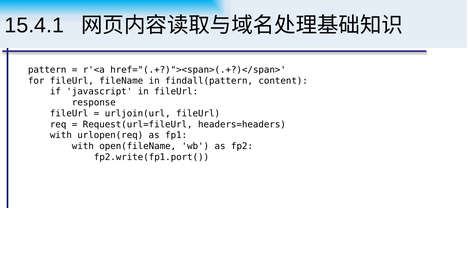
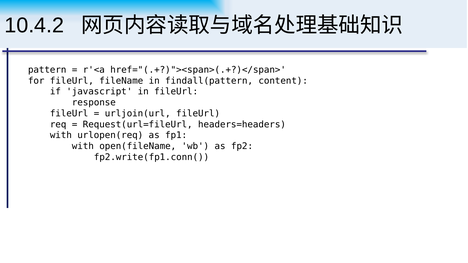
15.4.1: 15.4.1 -> 10.4.2 (34, 25)
fp2.write(fp1.port(: fp2.write(fp1.port( -> fp2.write(fp1.conn( (152, 157)
